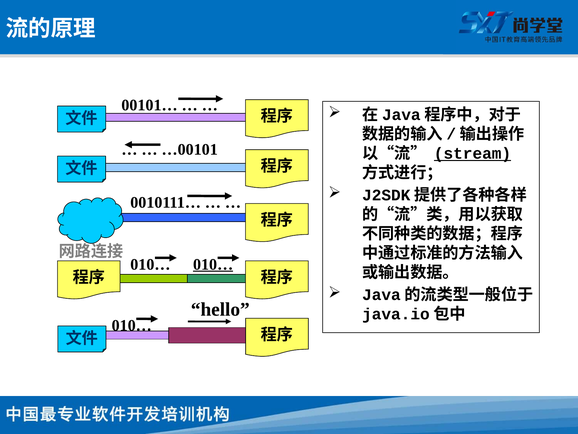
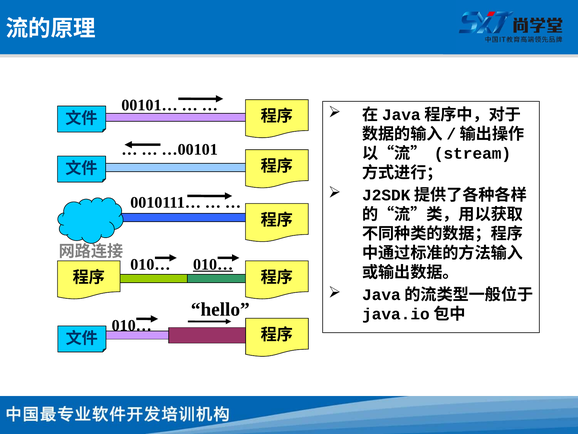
stream underline: present -> none (473, 153)
